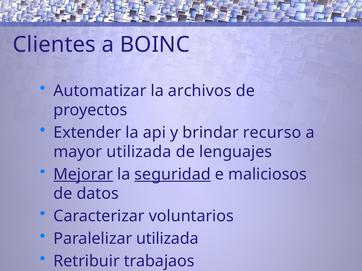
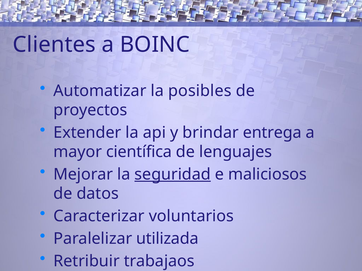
archivos: archivos -> posibles (200, 91)
recurso: recurso -> entrega (272, 133)
mayor utilizada: utilizada -> científica (139, 152)
Mejorar underline: present -> none (83, 175)
